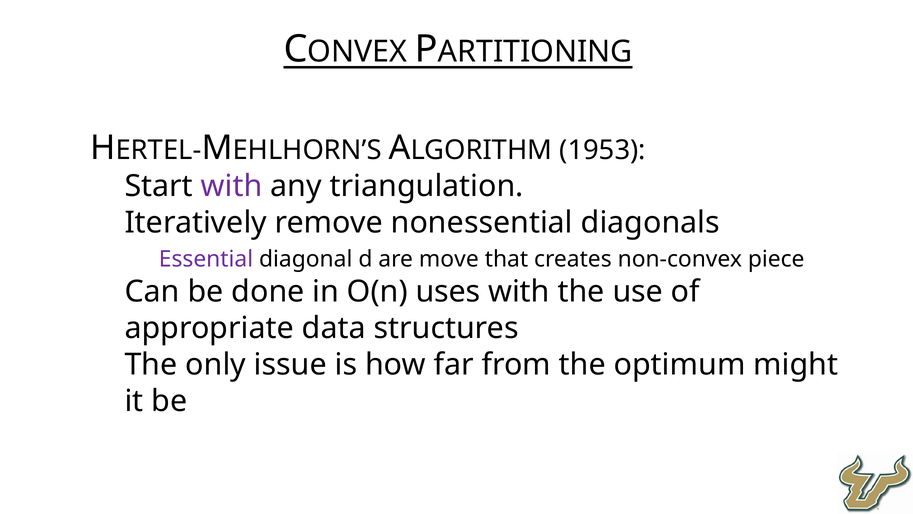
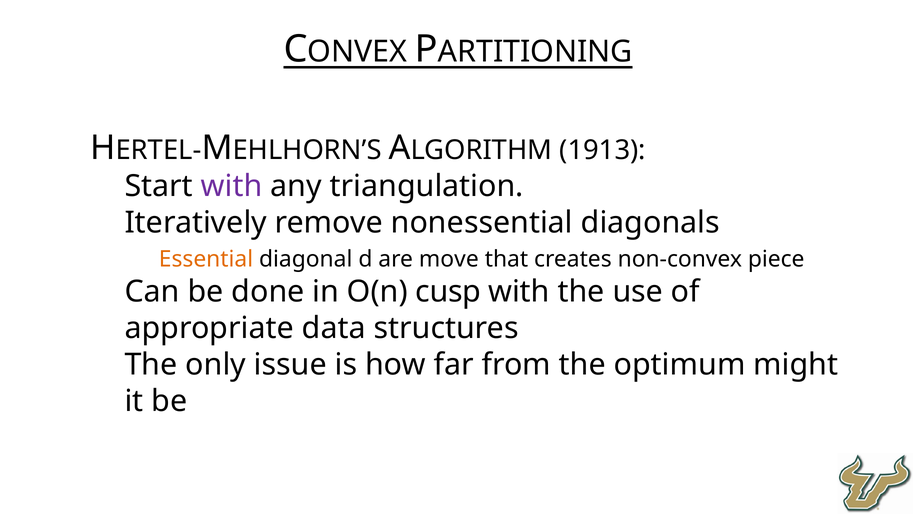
1953: 1953 -> 1913 (603, 150)
Essential colour: purple -> orange (206, 259)
uses: uses -> cusp (448, 291)
